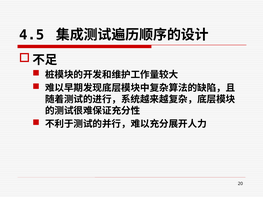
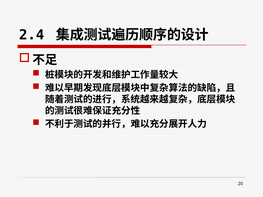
4.5: 4.5 -> 2.4 (32, 35)
